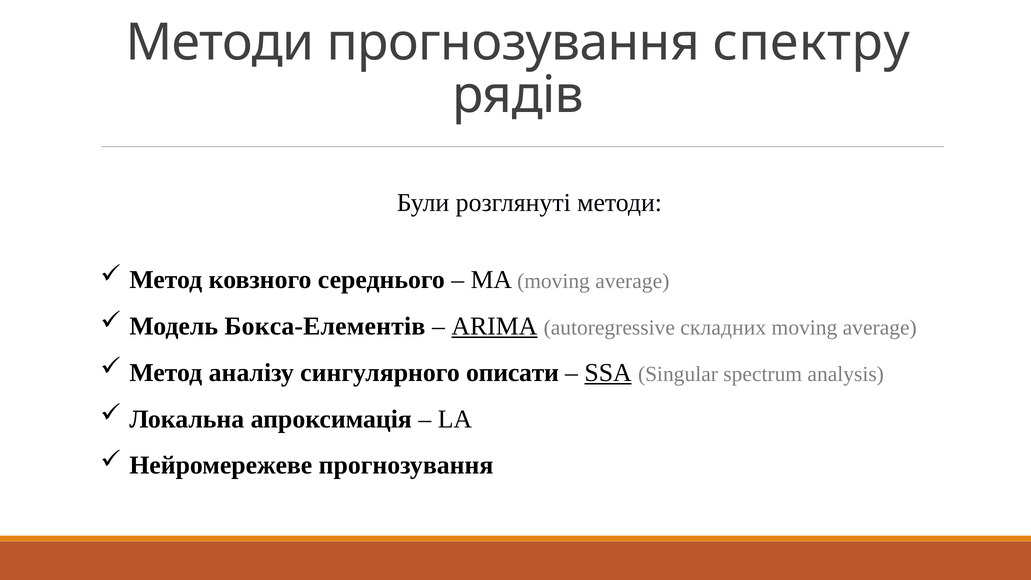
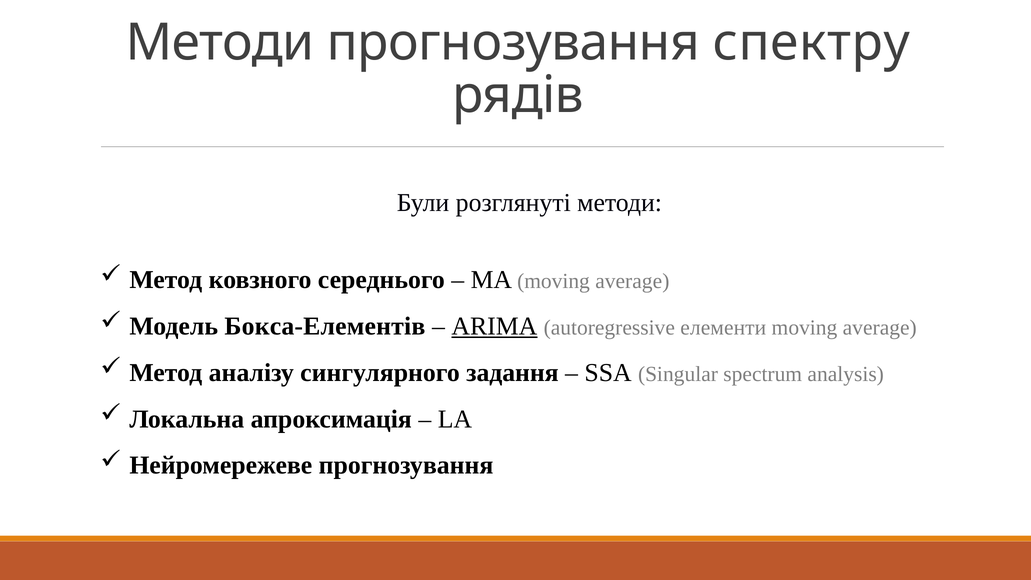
складних: складних -> елементи (723, 328)
описати: описати -> задання (512, 373)
SSA underline: present -> none (608, 373)
